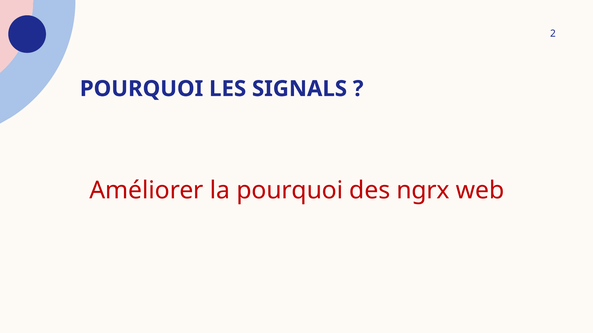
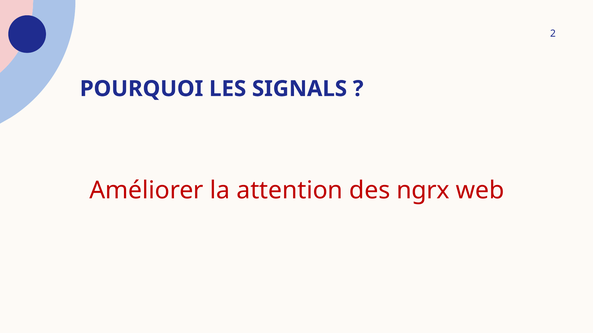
la pourquoi: pourquoi -> attention (290, 191)
